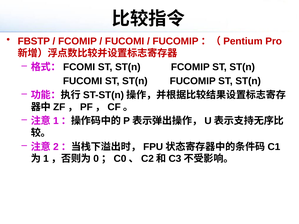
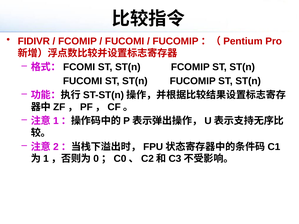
FBSTP: FBSTP -> FIDIVR (34, 41)
